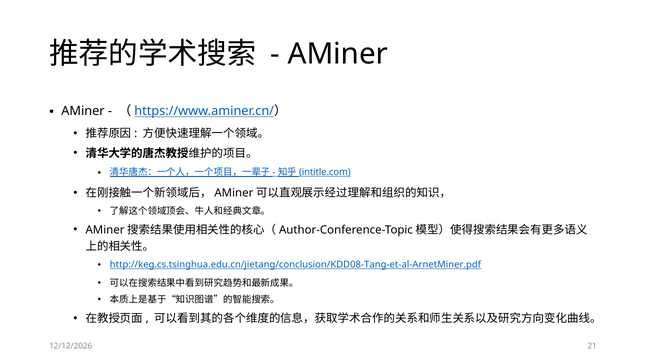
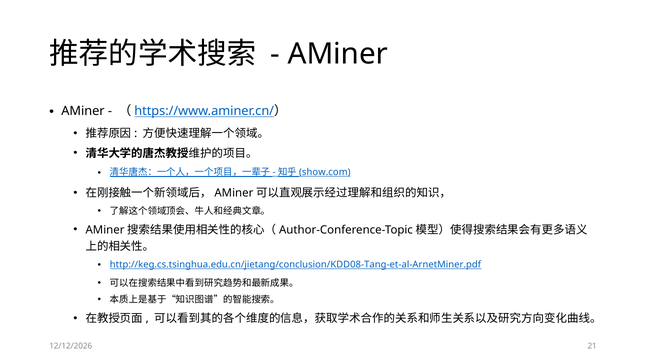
intitle.com: intitle.com -> show.com (325, 172)
